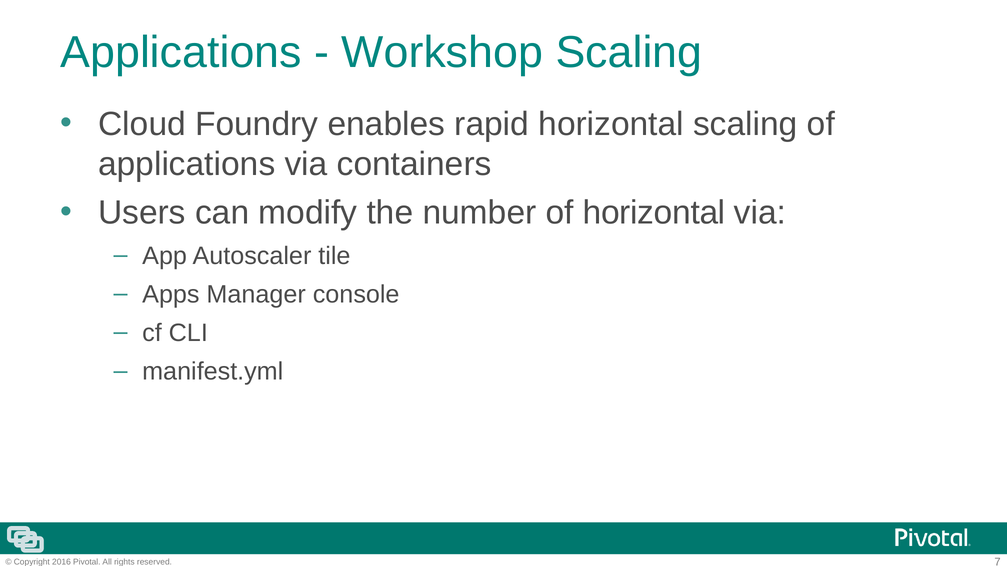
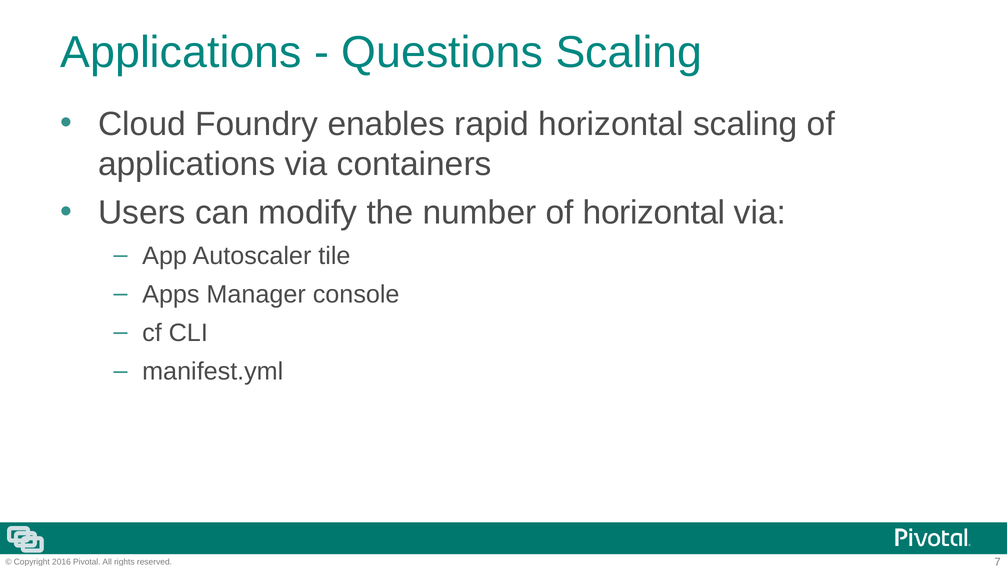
Workshop: Workshop -> Questions (442, 52)
